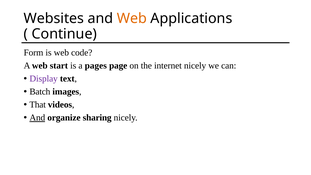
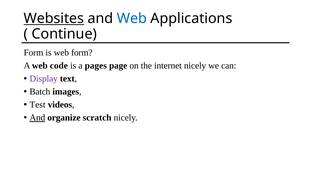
Websites underline: none -> present (54, 18)
Web colour: orange -> blue (132, 18)
web code: code -> form (82, 53)
start: start -> code (59, 66)
That: That -> Test (38, 105)
sharing: sharing -> scratch (97, 118)
